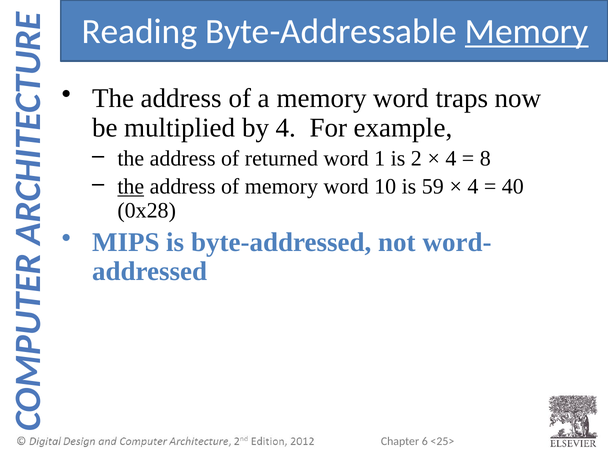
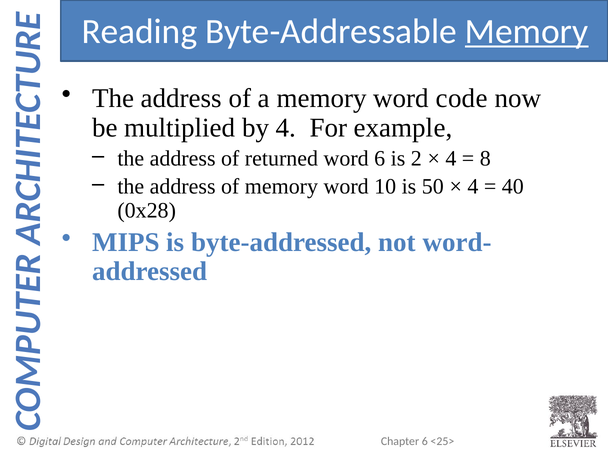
traps: traps -> code (462, 98)
word 1: 1 -> 6 (380, 159)
the underline: present -> none (131, 187)
59: 59 -> 50 (433, 187)
